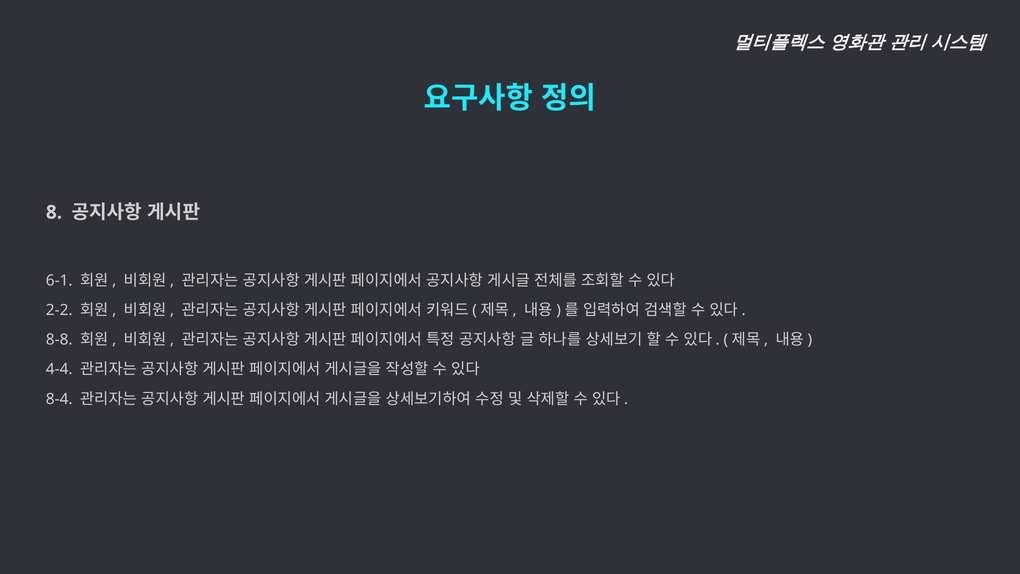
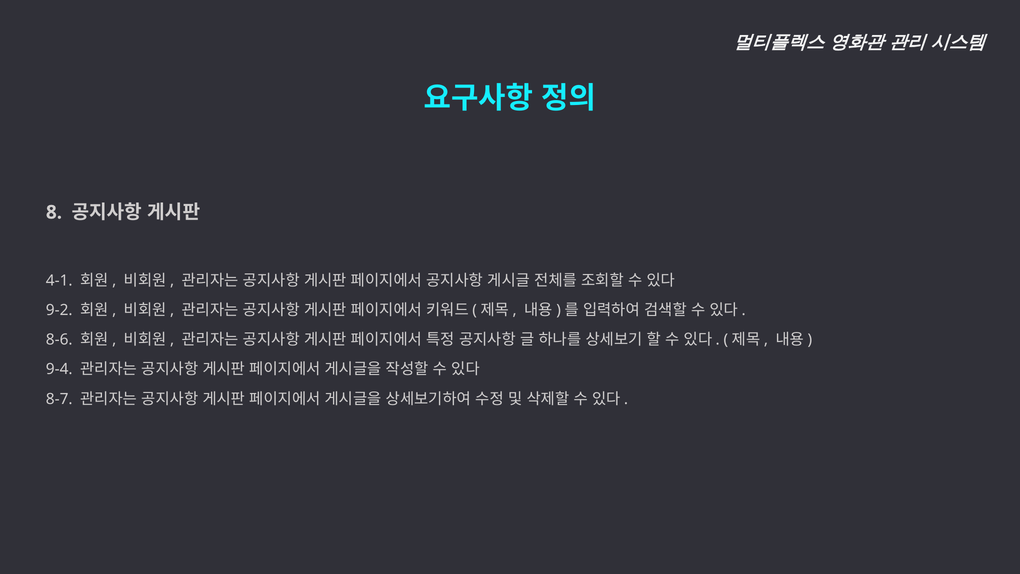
6-1: 6-1 -> 4-1 (59, 280)
2-2: 2-2 -> 9-2 (59, 310)
8-8: 8-8 -> 8-6 (59, 340)
4-4: 4-4 -> 9-4 (59, 369)
8-4: 8-4 -> 8-7 (59, 399)
